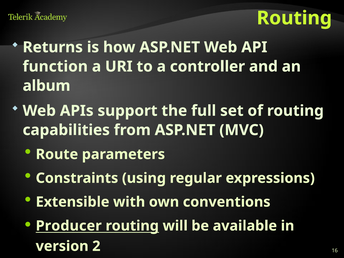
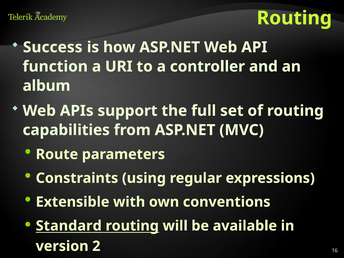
Returns: Returns -> Success (53, 47)
Producer: Producer -> Standard (69, 226)
